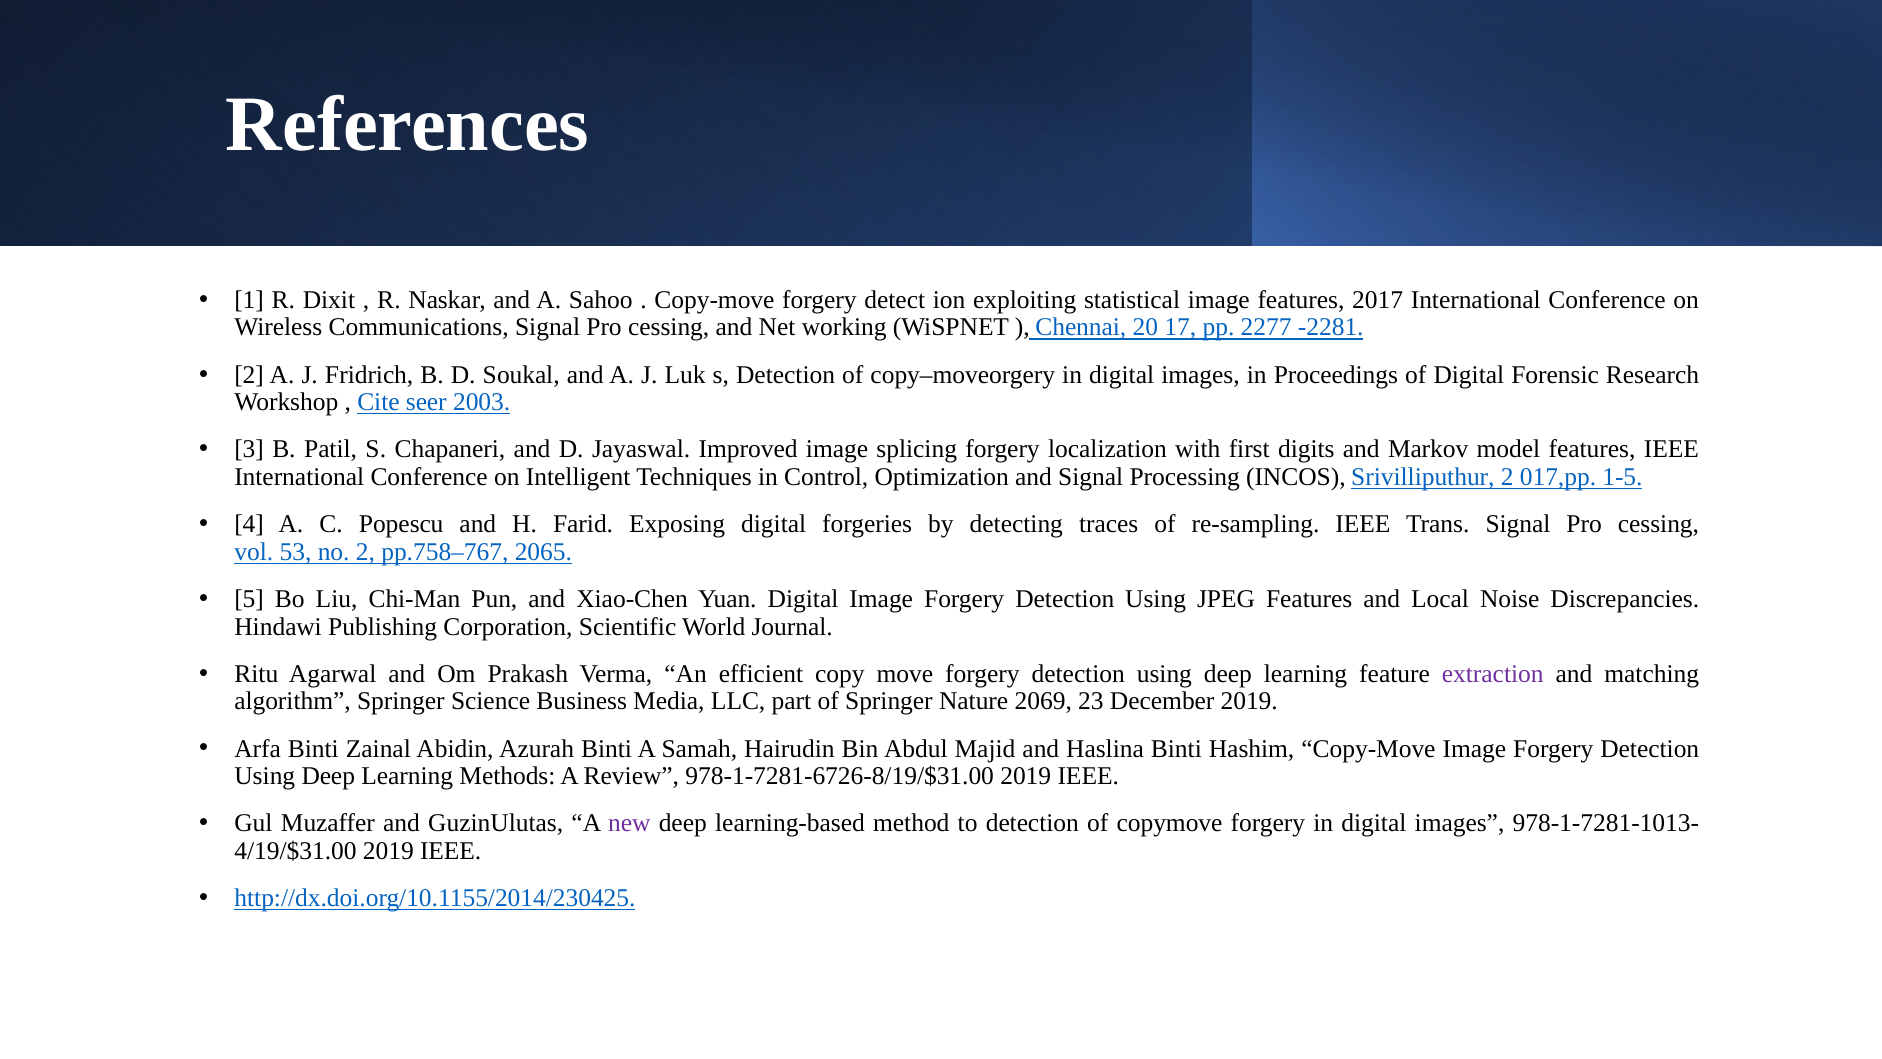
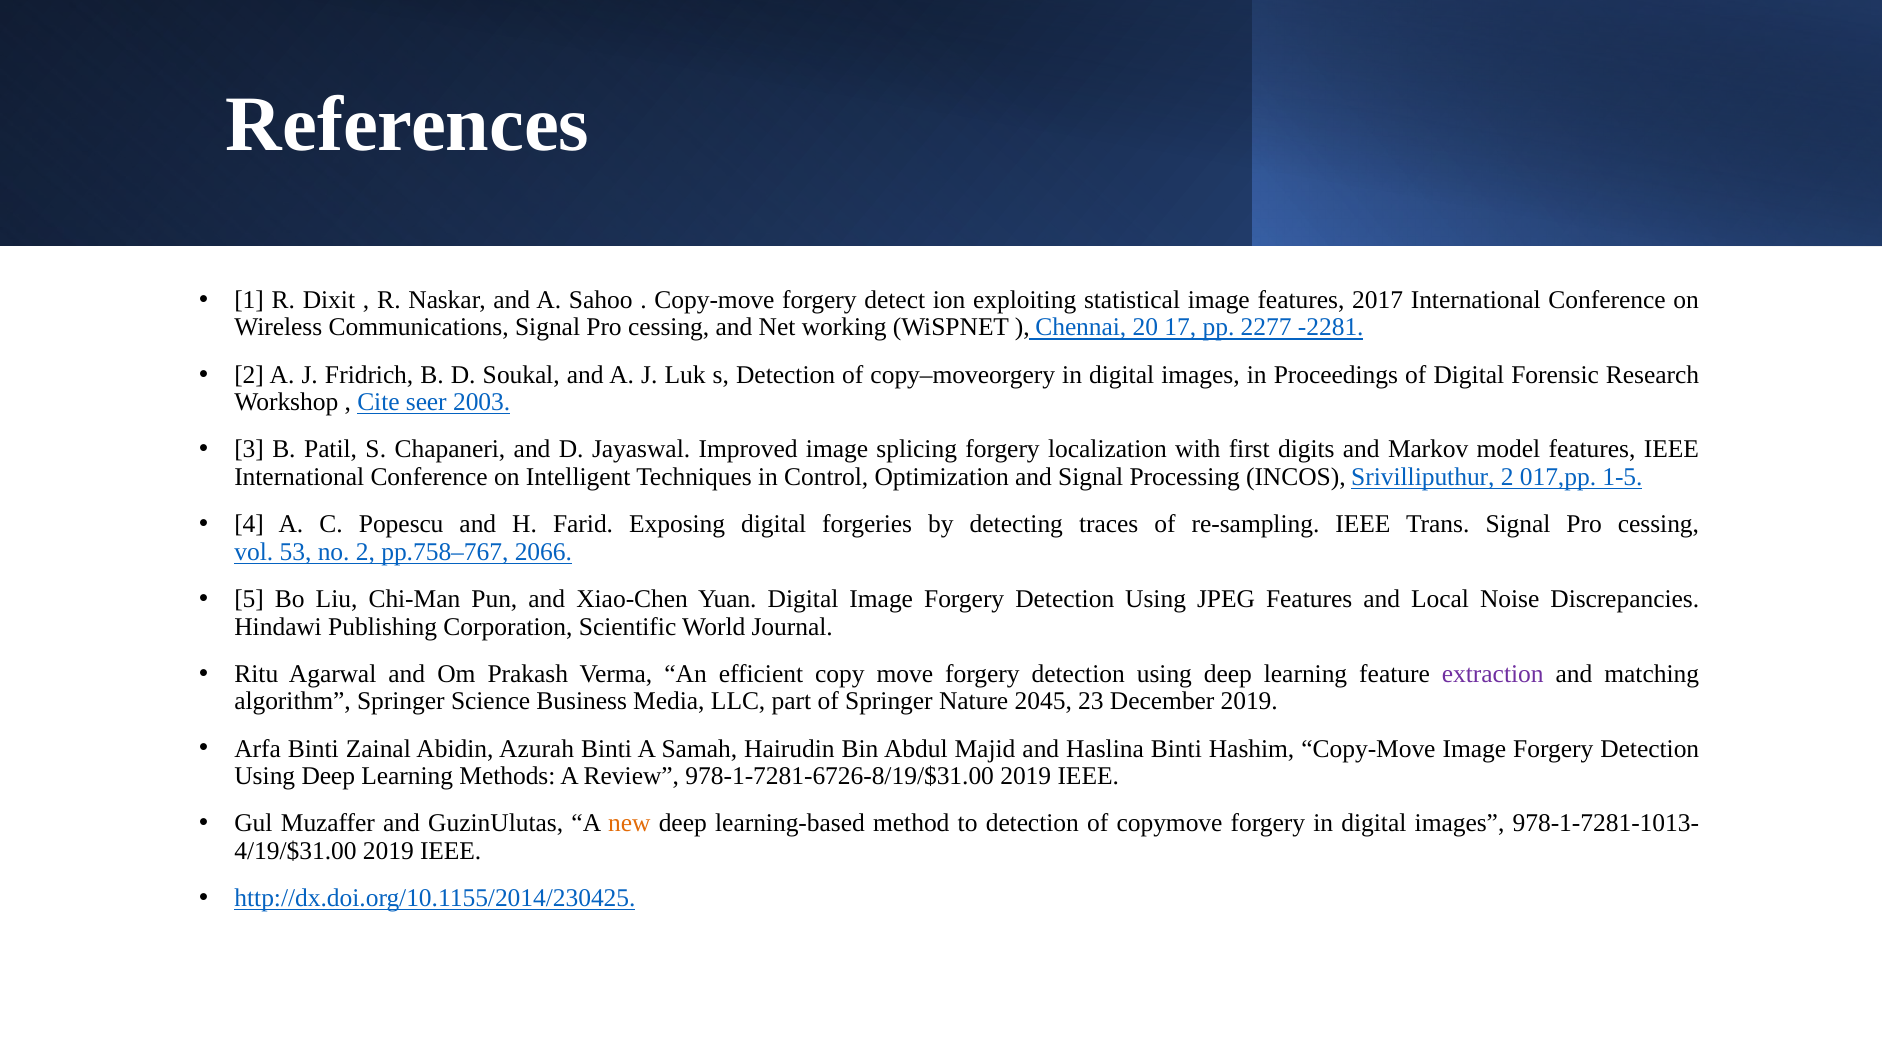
2065: 2065 -> 2066 (543, 552)
2069: 2069 -> 2045 (1043, 701)
new colour: purple -> orange (629, 823)
